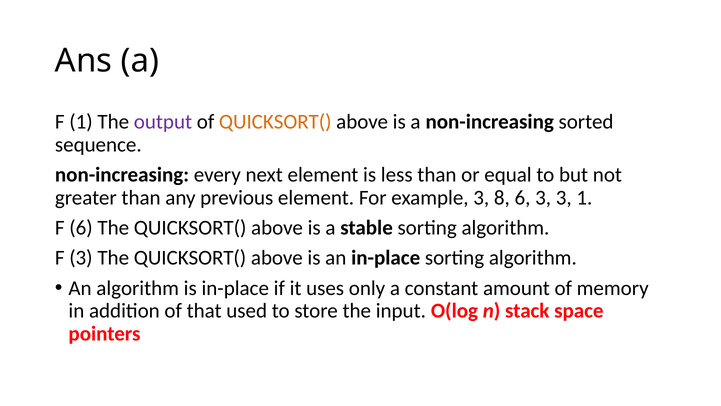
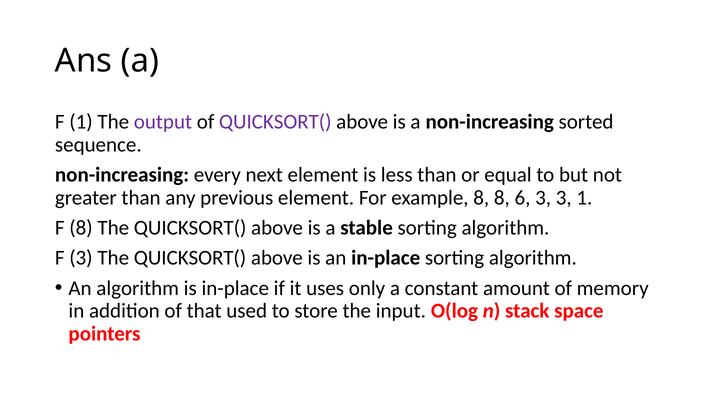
QUICKSORT( colour: orange -> purple (275, 122)
example 3: 3 -> 8 (481, 197)
F 6: 6 -> 8 (81, 228)
